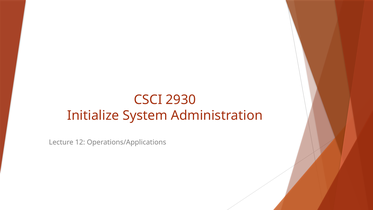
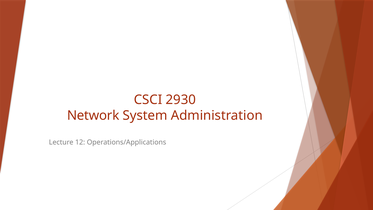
Initialize: Initialize -> Network (93, 116)
